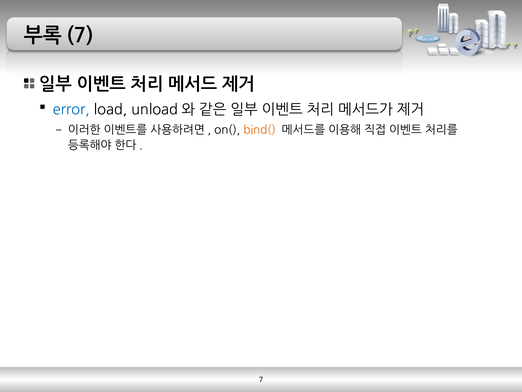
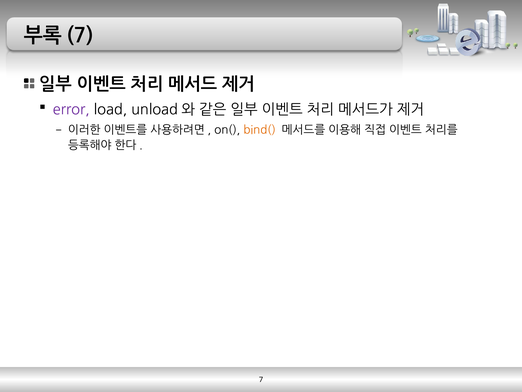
error colour: blue -> purple (71, 109)
